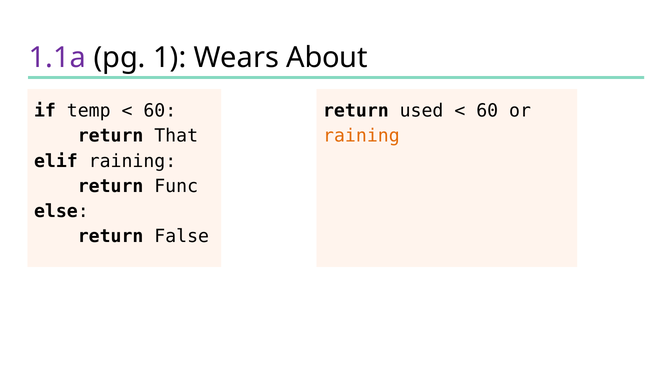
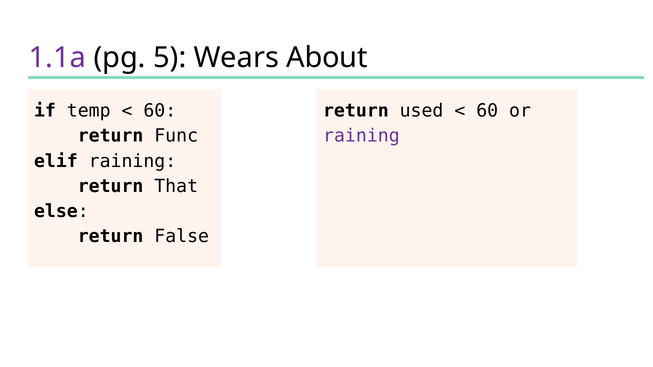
1: 1 -> 5 (170, 58)
That: That -> Func (176, 136)
raining colour: orange -> purple (361, 136)
Func: Func -> That (176, 186)
